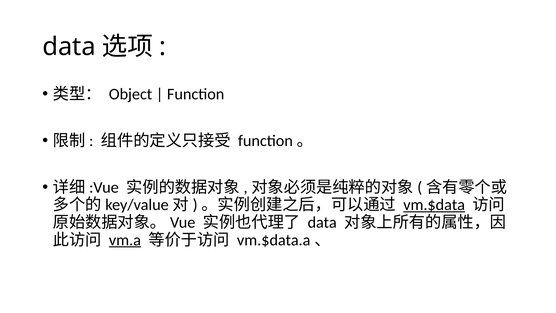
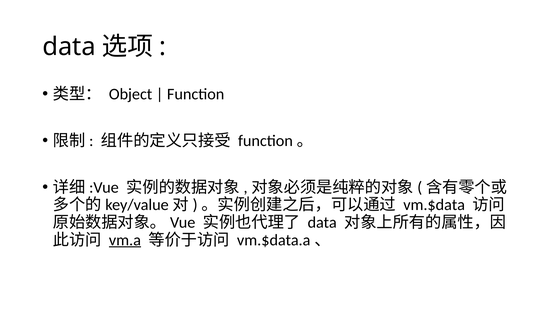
vm.$data underline: present -> none (434, 205)
